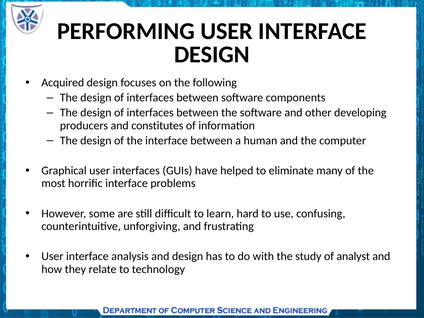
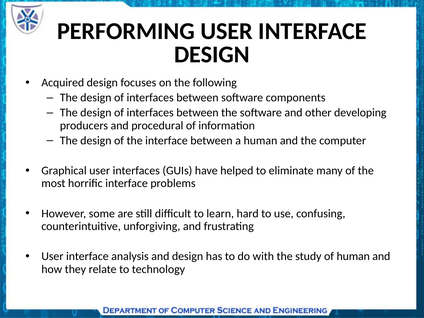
constitutes: constitutes -> procedural (157, 125)
of analyst: analyst -> human (353, 256)
